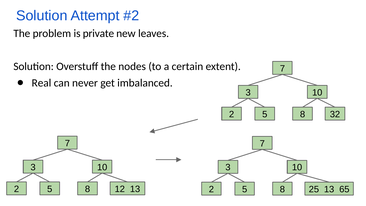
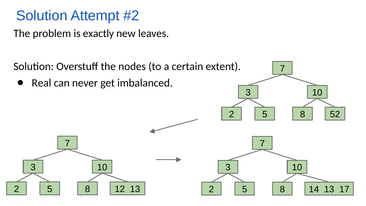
private: private -> exactly (98, 33)
32: 32 -> 52 (335, 114)
25: 25 -> 14 (314, 189)
65: 65 -> 17 (344, 189)
